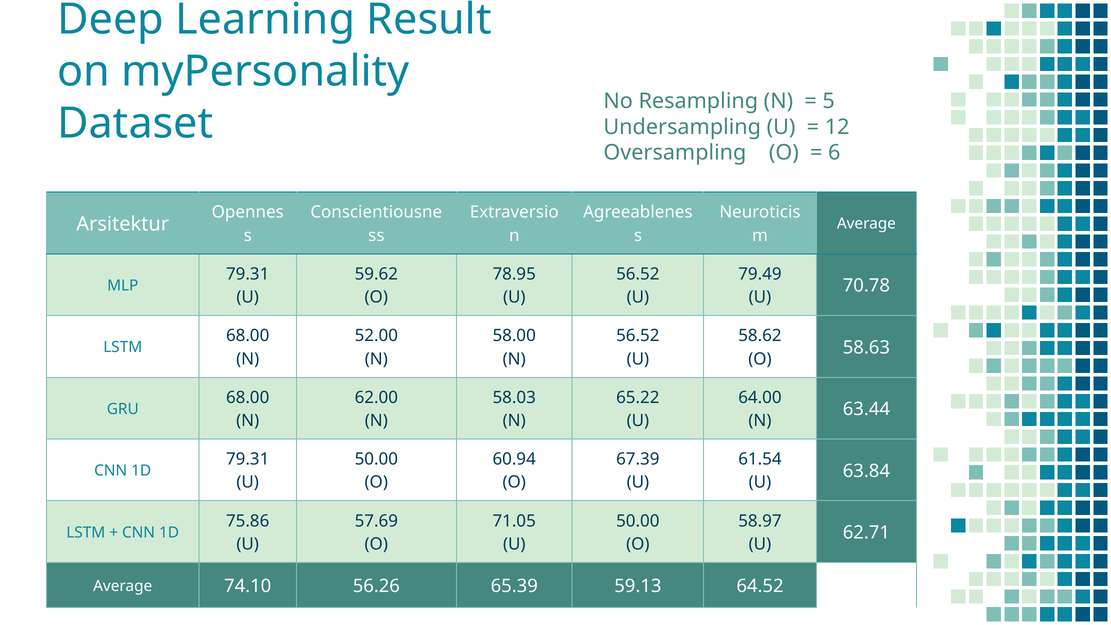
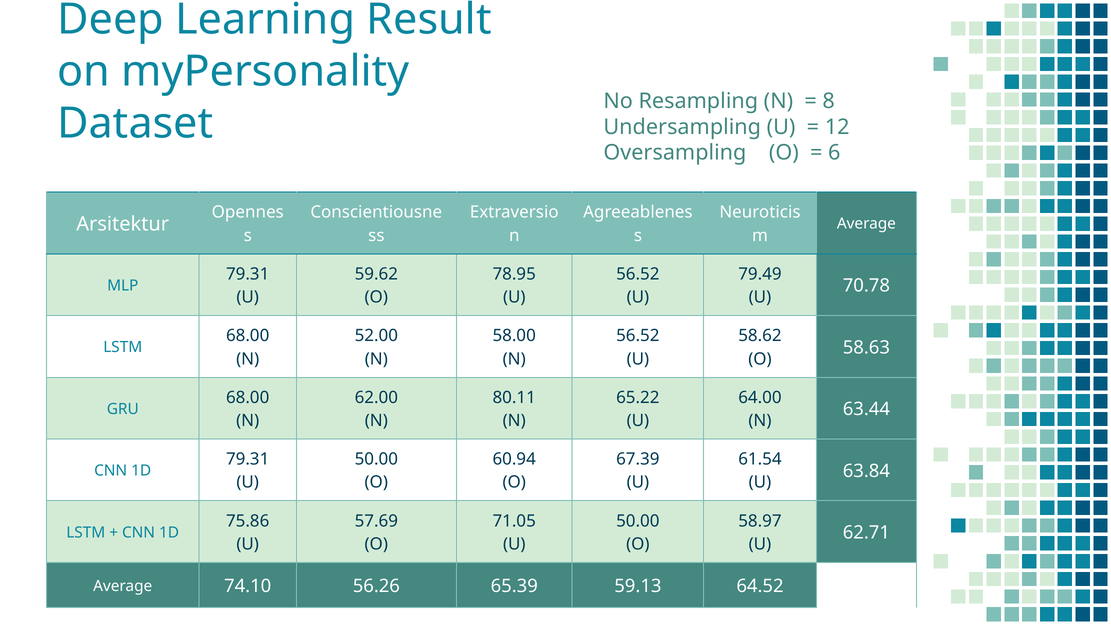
5: 5 -> 8 (829, 101)
58.03: 58.03 -> 80.11 (514, 398)
